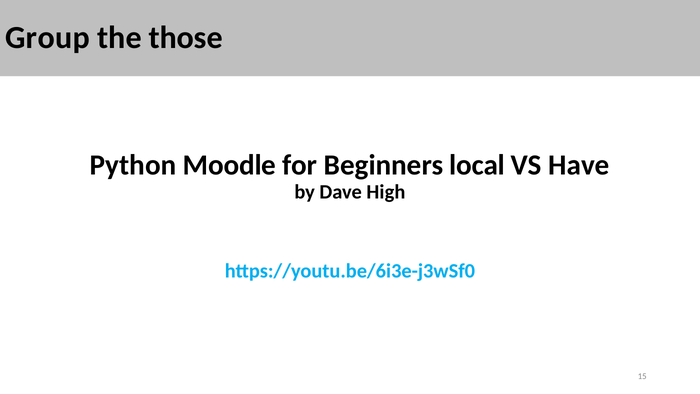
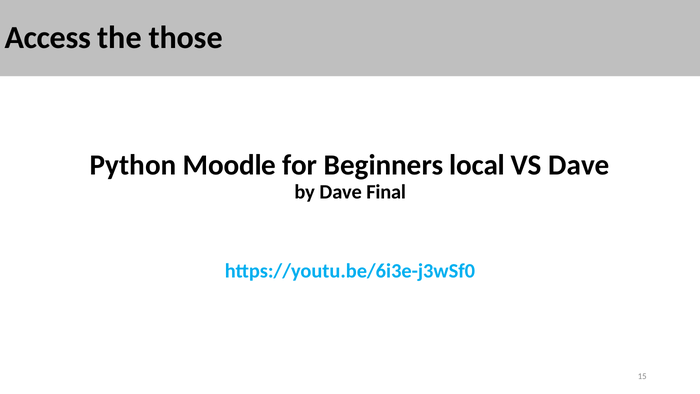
Group: Group -> Access (48, 38)
VS Have: Have -> Dave (579, 165)
High: High -> Final (386, 192)
